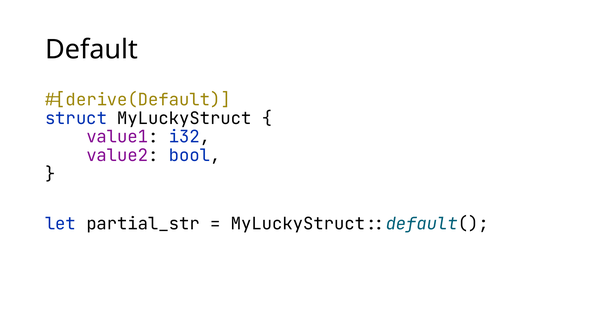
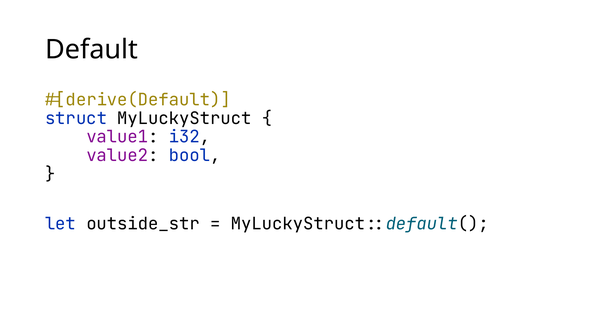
partial_str: partial_str -> outside_str (143, 224)
